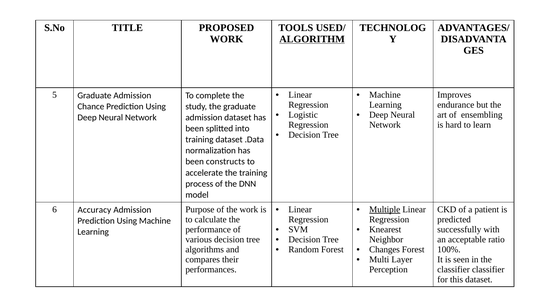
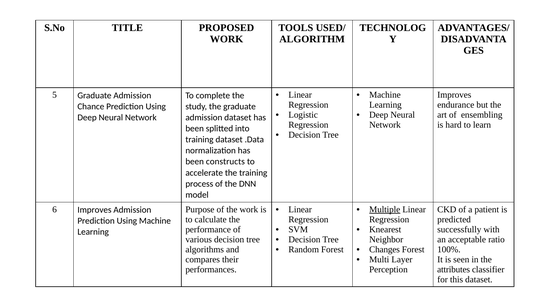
ALGORITHM underline: present -> none (312, 39)
6 Accuracy: Accuracy -> Improves (94, 210)
classifier: classifier -> attributes (454, 269)
